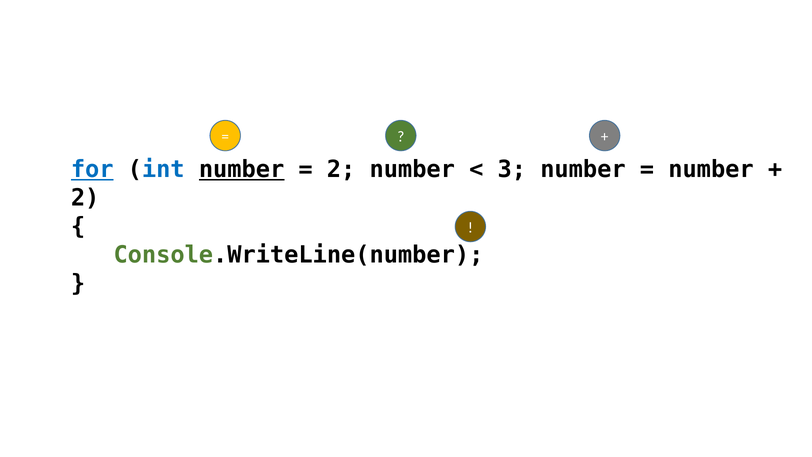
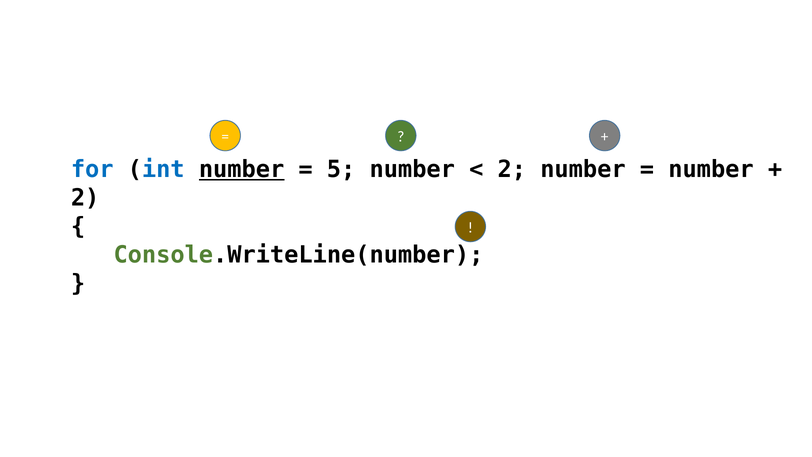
for underline: present -> none (92, 170)
2: 2 -> 5 (341, 170)
3: 3 -> 2 (512, 170)
